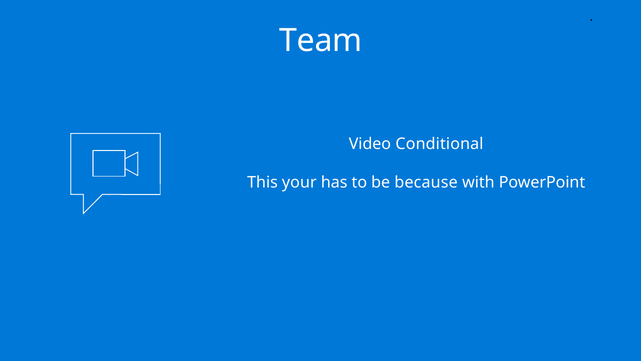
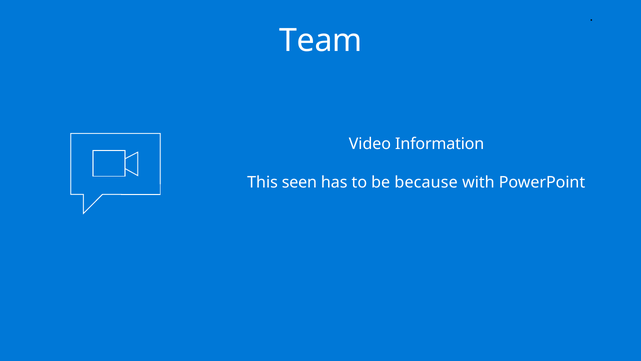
Conditional: Conditional -> Information (440, 144)
your: your -> seen (299, 182)
